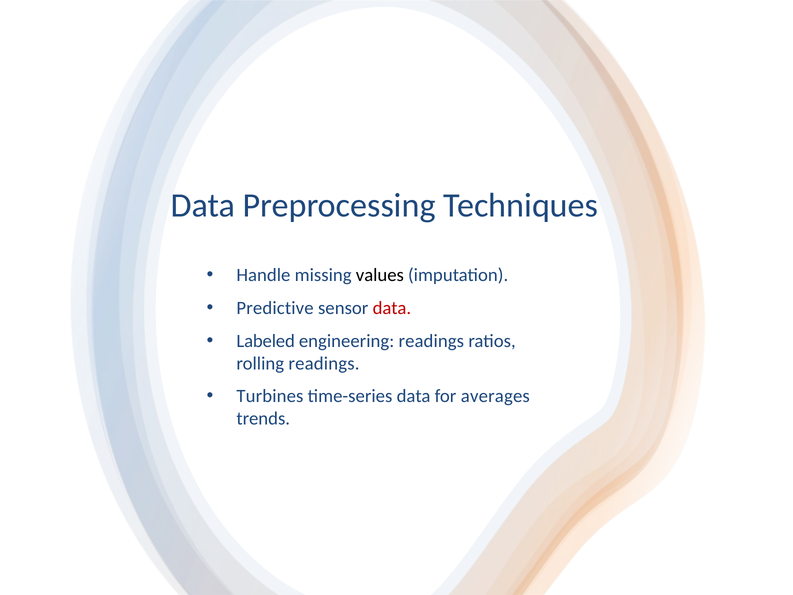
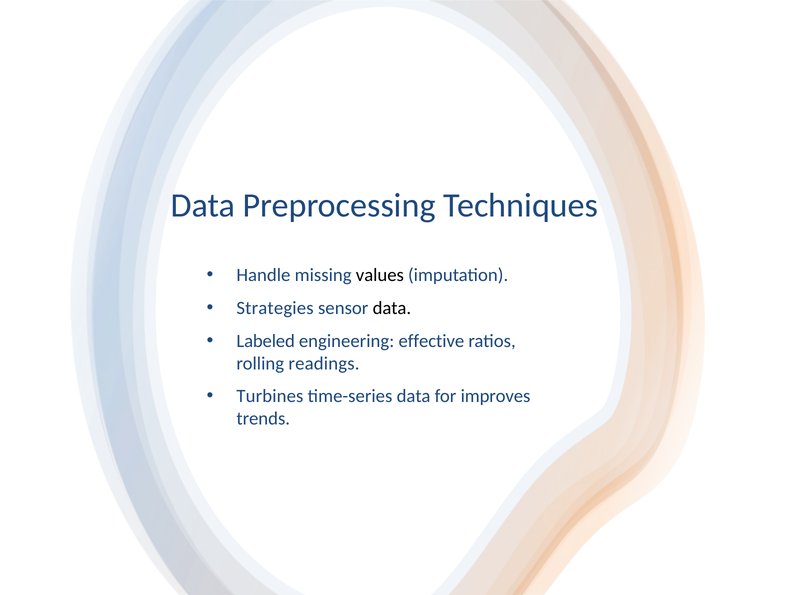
Predictive: Predictive -> Strategies (275, 308)
data colour: red -> black (392, 308)
engineering readings: readings -> effective (431, 341)
averages: averages -> improves (495, 396)
